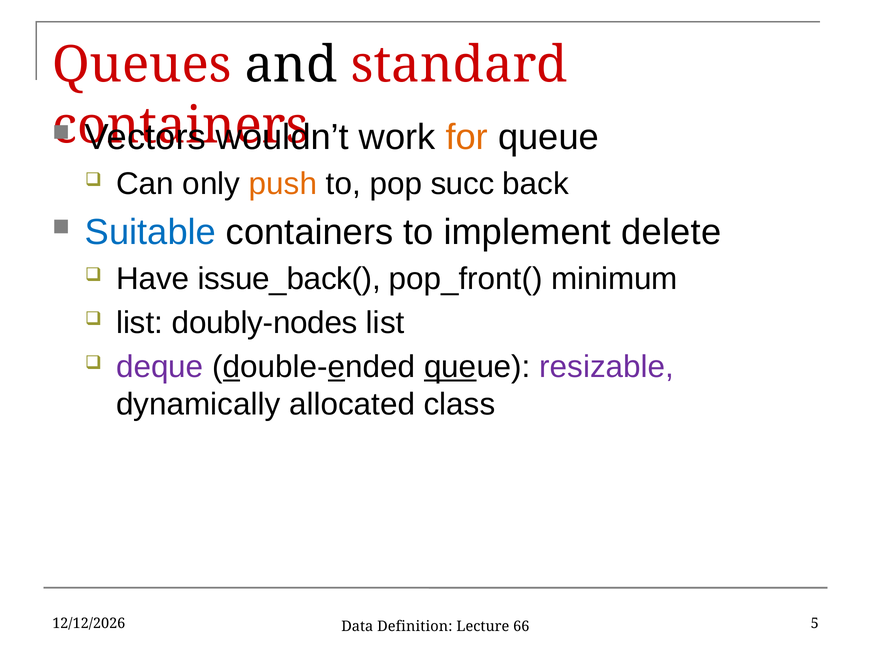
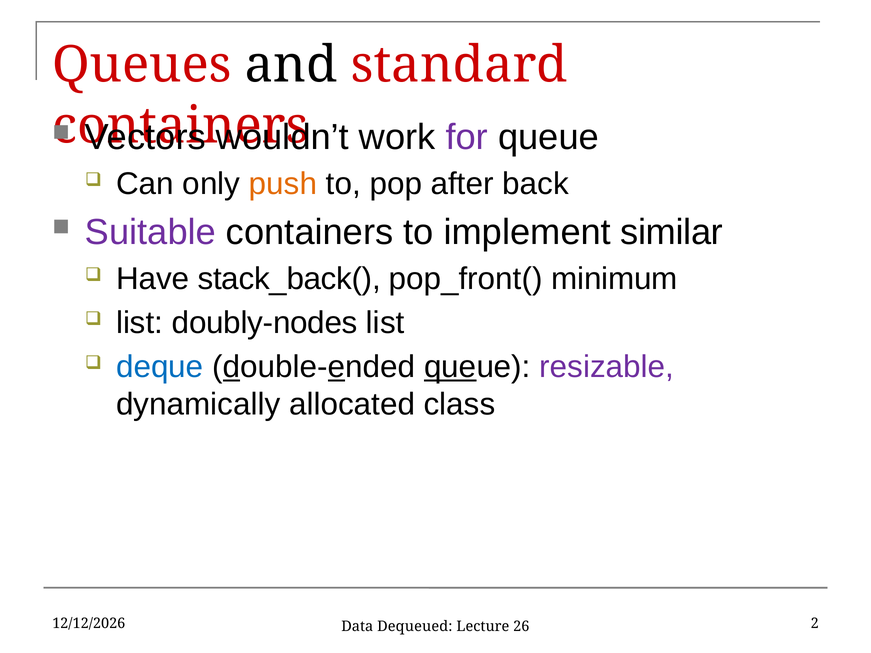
for colour: orange -> purple (467, 138)
succ: succ -> after (462, 184)
Suitable colour: blue -> purple (150, 232)
delete: delete -> similar (672, 232)
issue_back(: issue_back( -> stack_back( (289, 279)
deque colour: purple -> blue (160, 367)
5: 5 -> 2 (815, 624)
Definition: Definition -> Dequeued (415, 627)
66: 66 -> 26 (521, 627)
